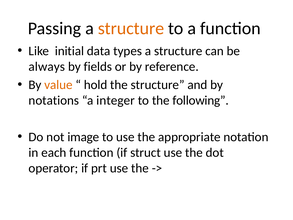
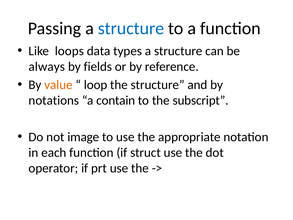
structure colour: orange -> blue (131, 28)
initial: initial -> loops (69, 51)
hold: hold -> loop (96, 85)
integer: integer -> contain (116, 100)
following: following -> subscript (201, 100)
